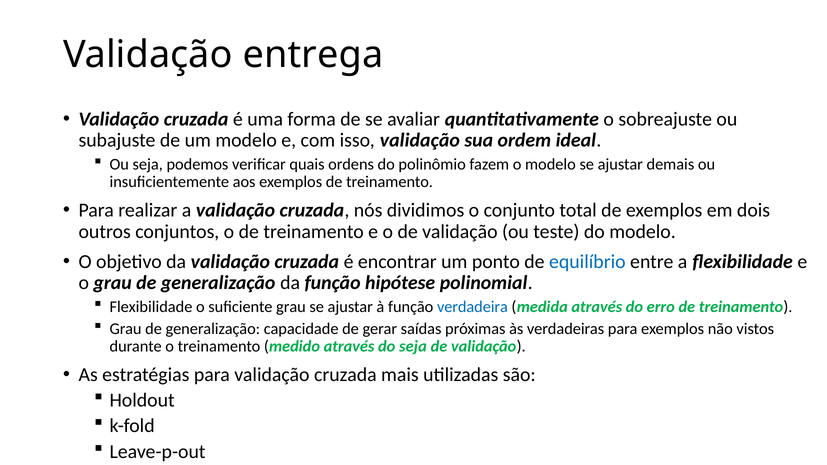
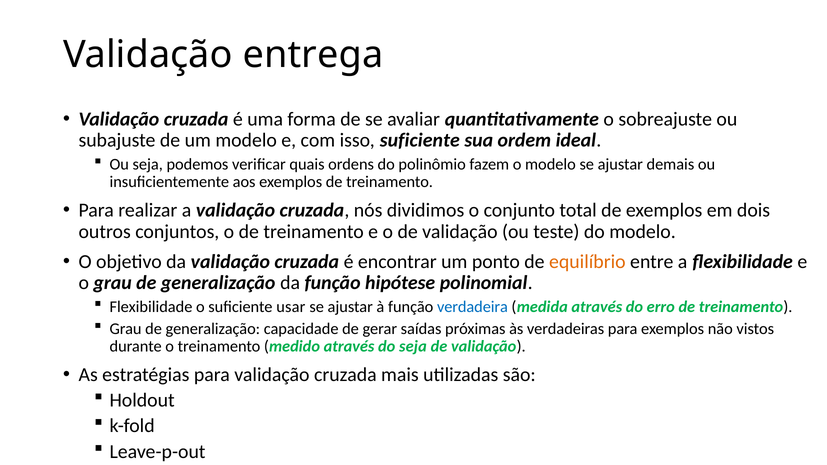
isso validação: validação -> suficiente (420, 141)
equilíbrio colour: blue -> orange (587, 262)
suficiente grau: grau -> usar (291, 307)
